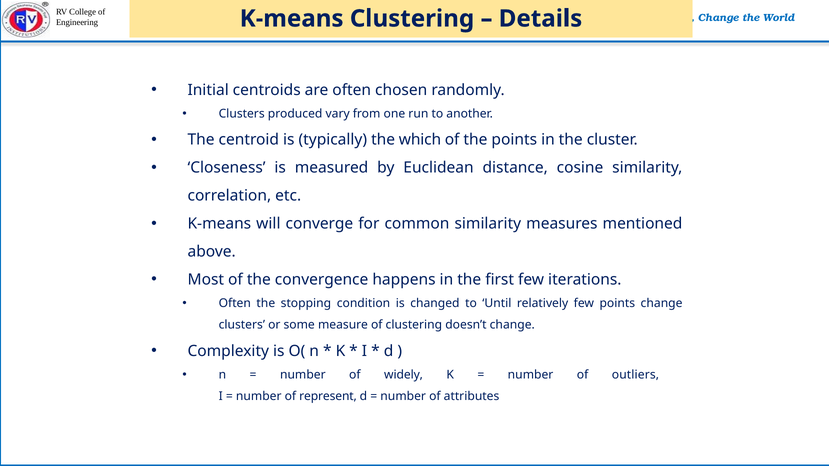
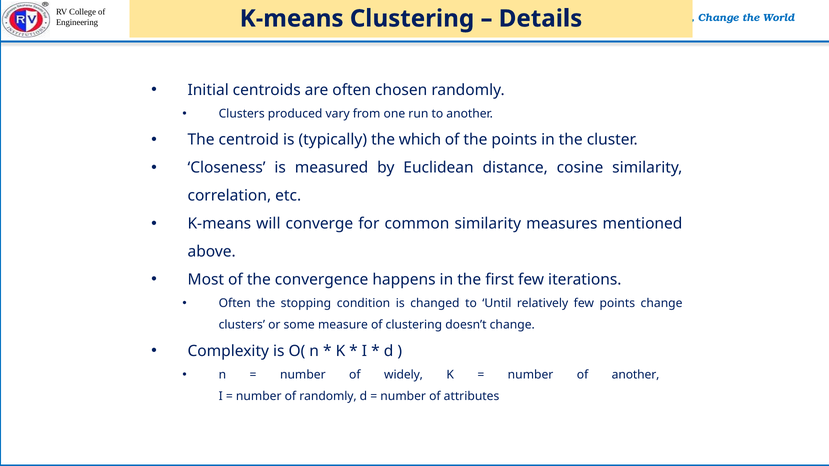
of outliers: outliers -> another (636, 375)
of represent: represent -> randomly (328, 397)
